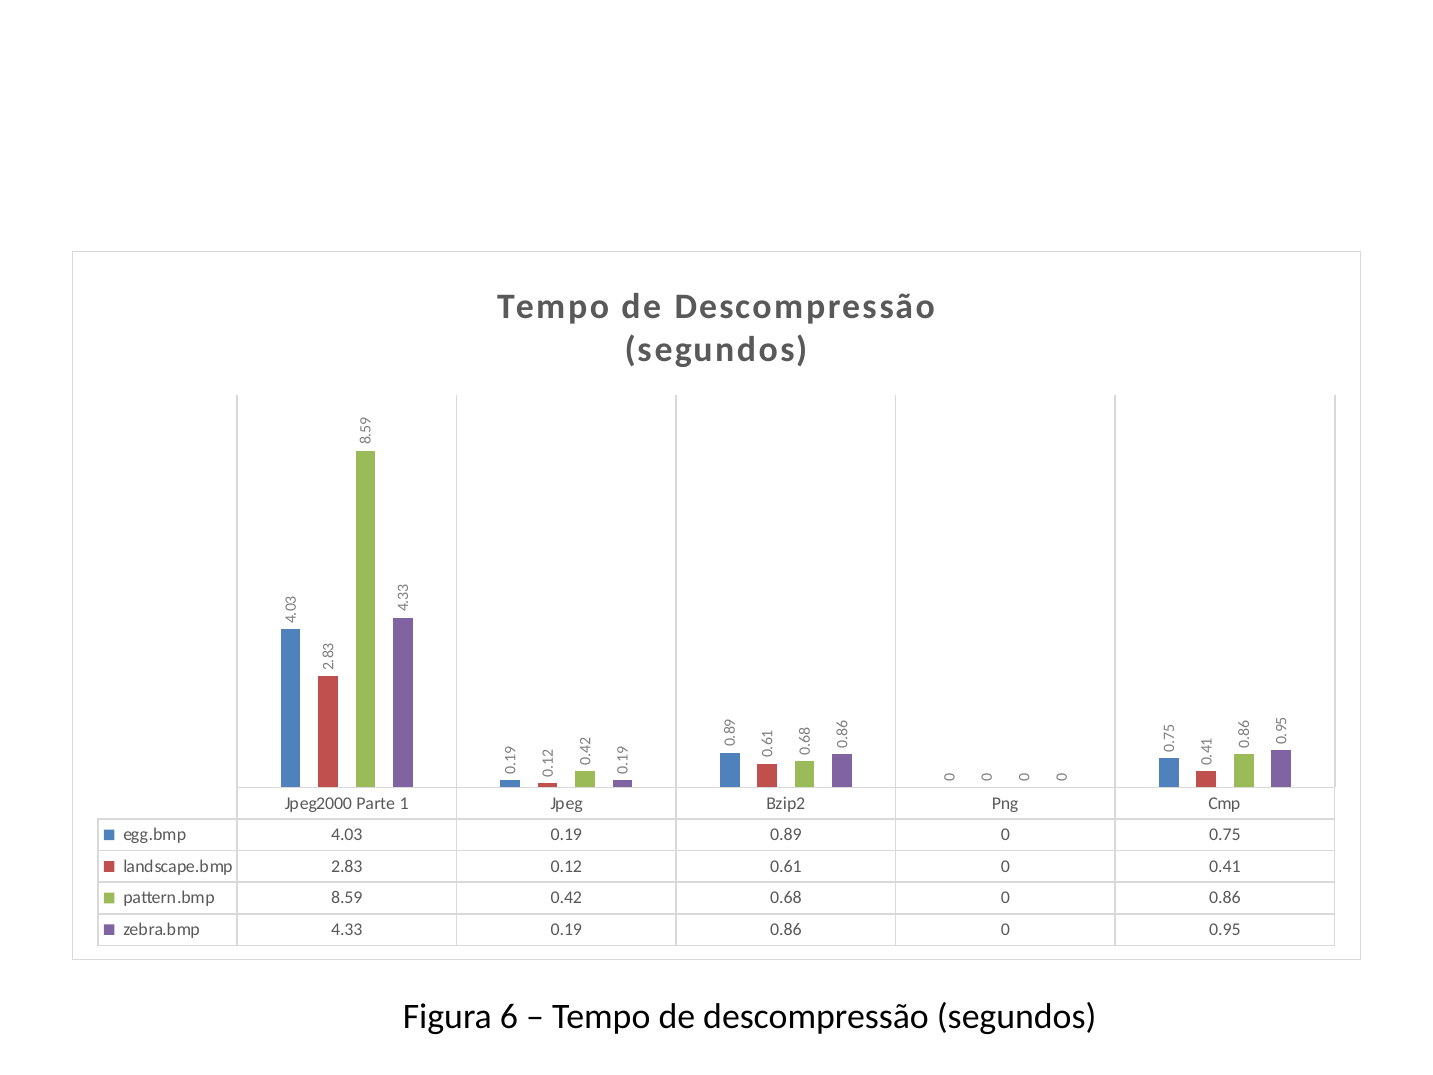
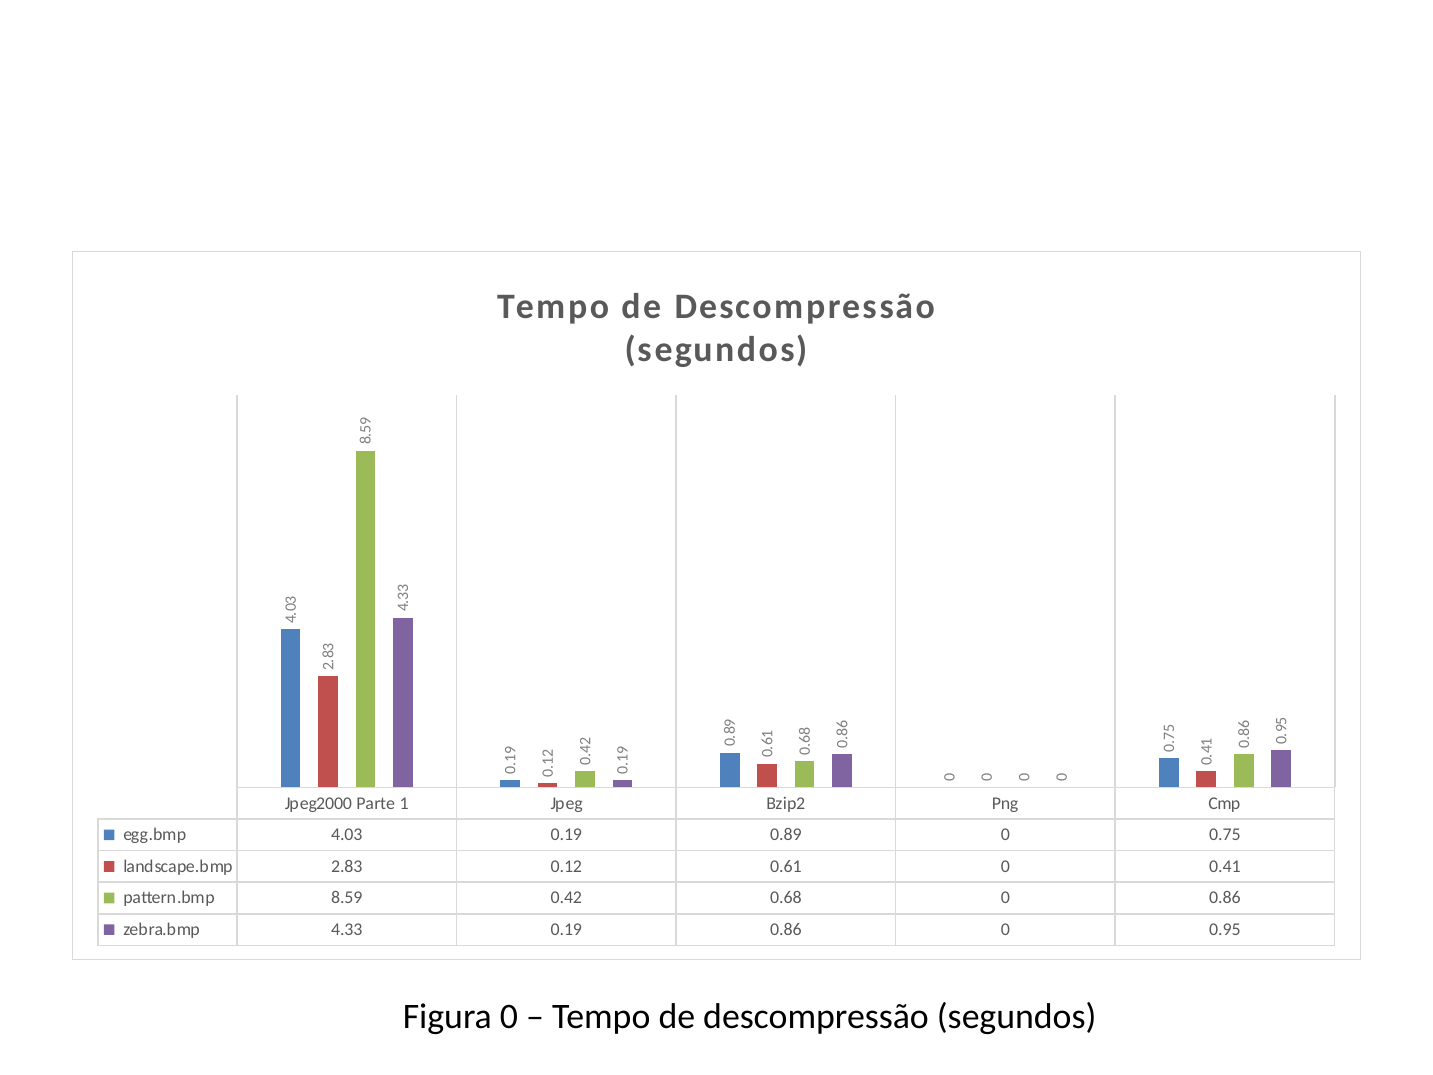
Figura 6: 6 -> 0 (509, 1016)
